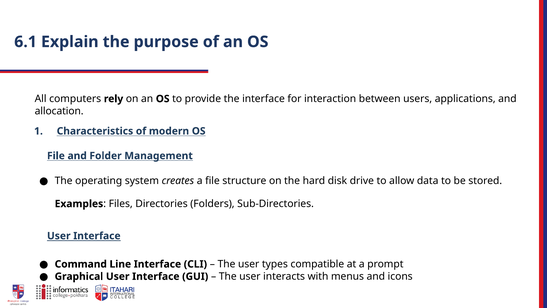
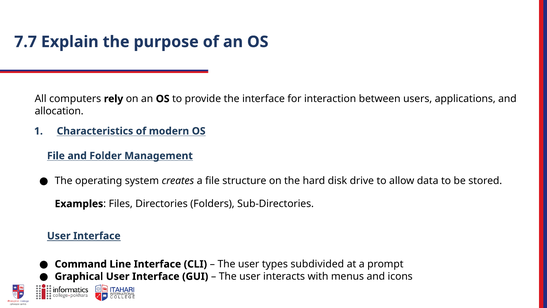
6.1: 6.1 -> 7.7 (26, 42)
compatible: compatible -> subdivided (317, 264)
